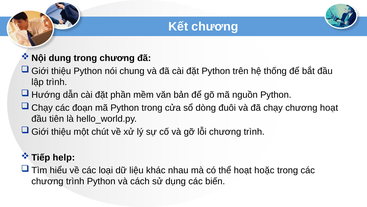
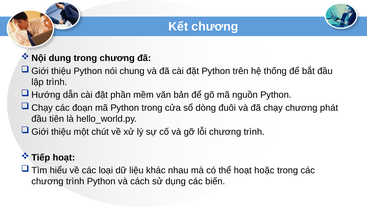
chương hoạt: hoạt -> phát (329, 108)
help: help -> hoạt (64, 157)
